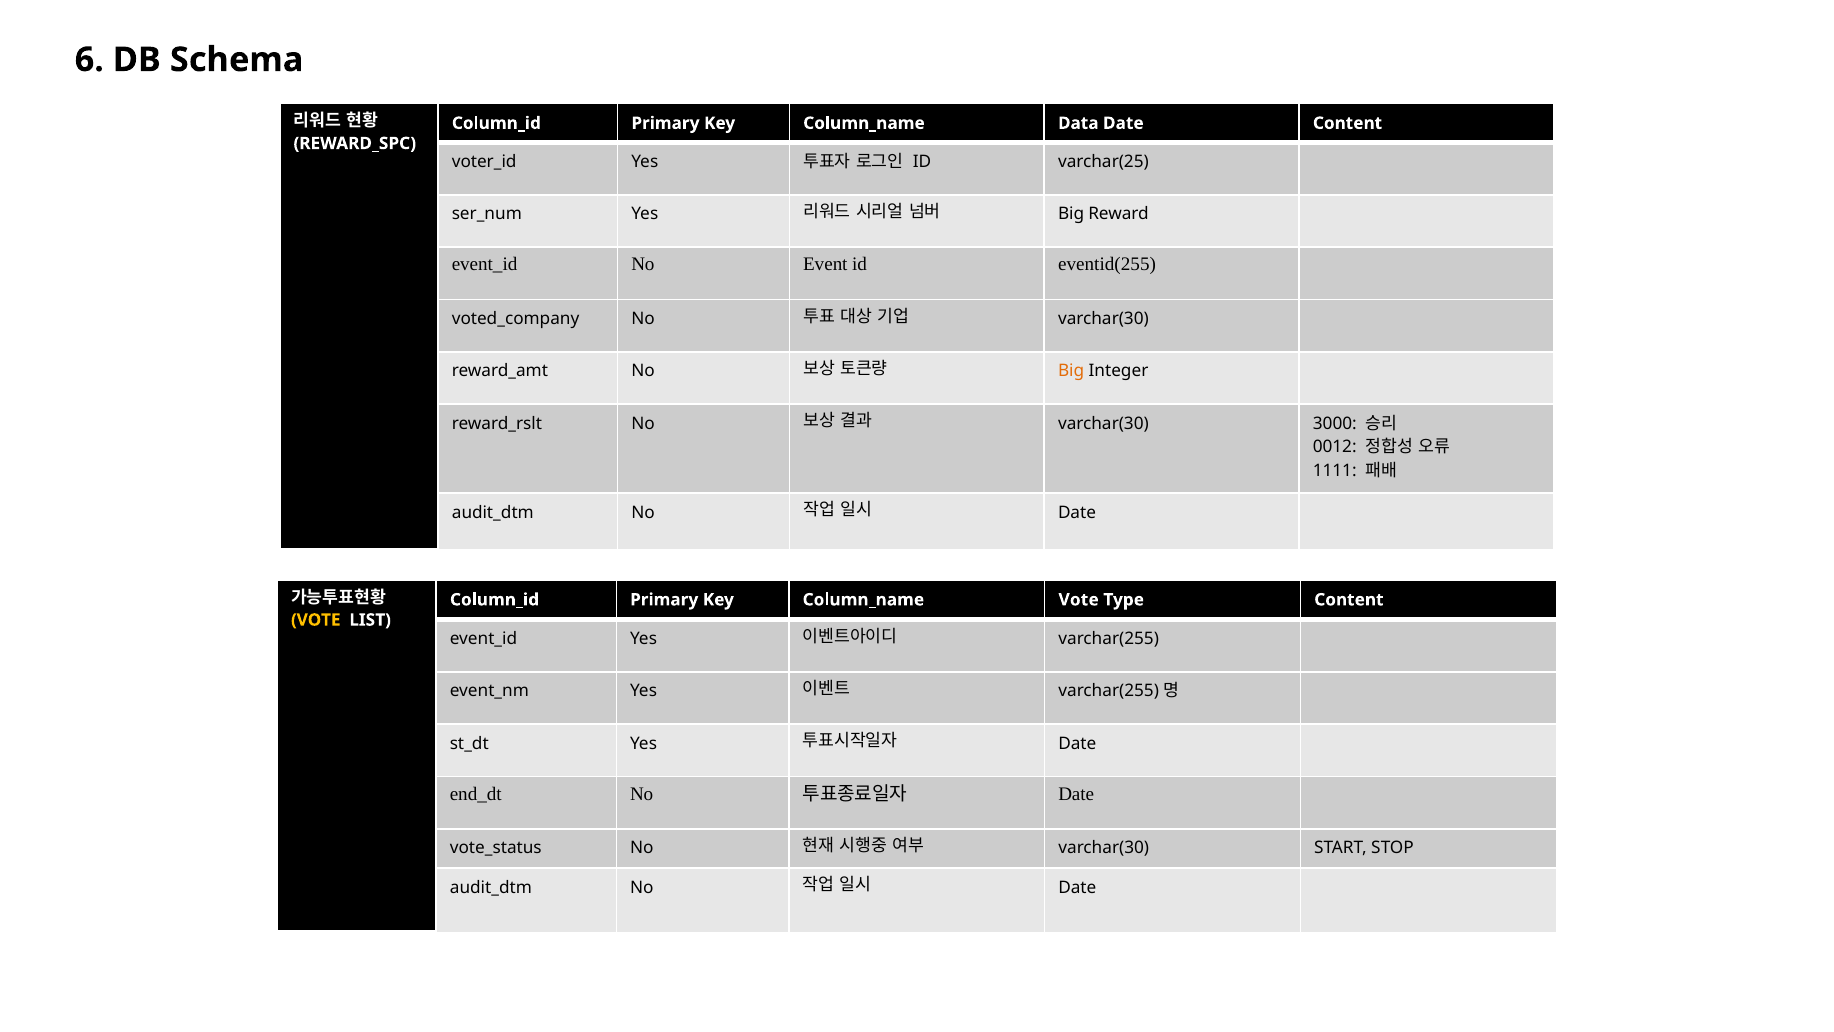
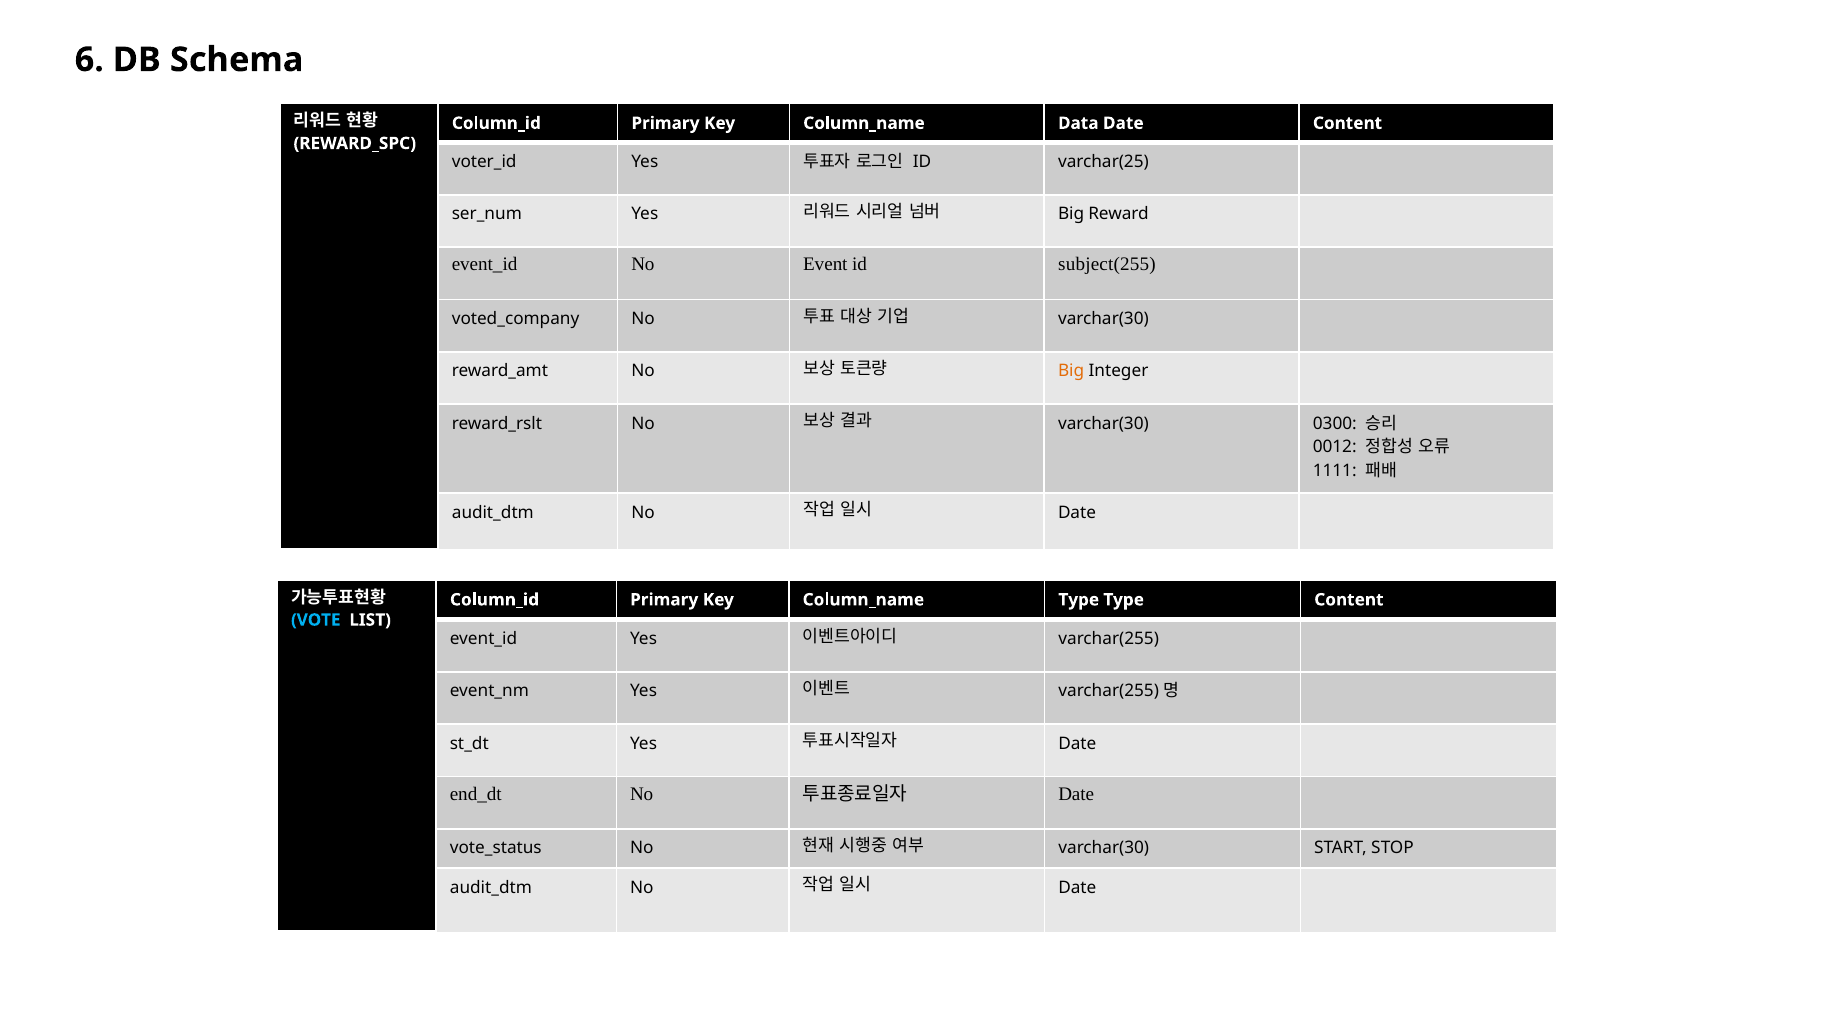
eventid(255: eventid(255 -> subject(255 (1107, 265)
3000: 3000 -> 0300 (1335, 423)
Vote: Vote -> Type (1079, 600)
VOTE colour: yellow -> light blue (316, 620)
